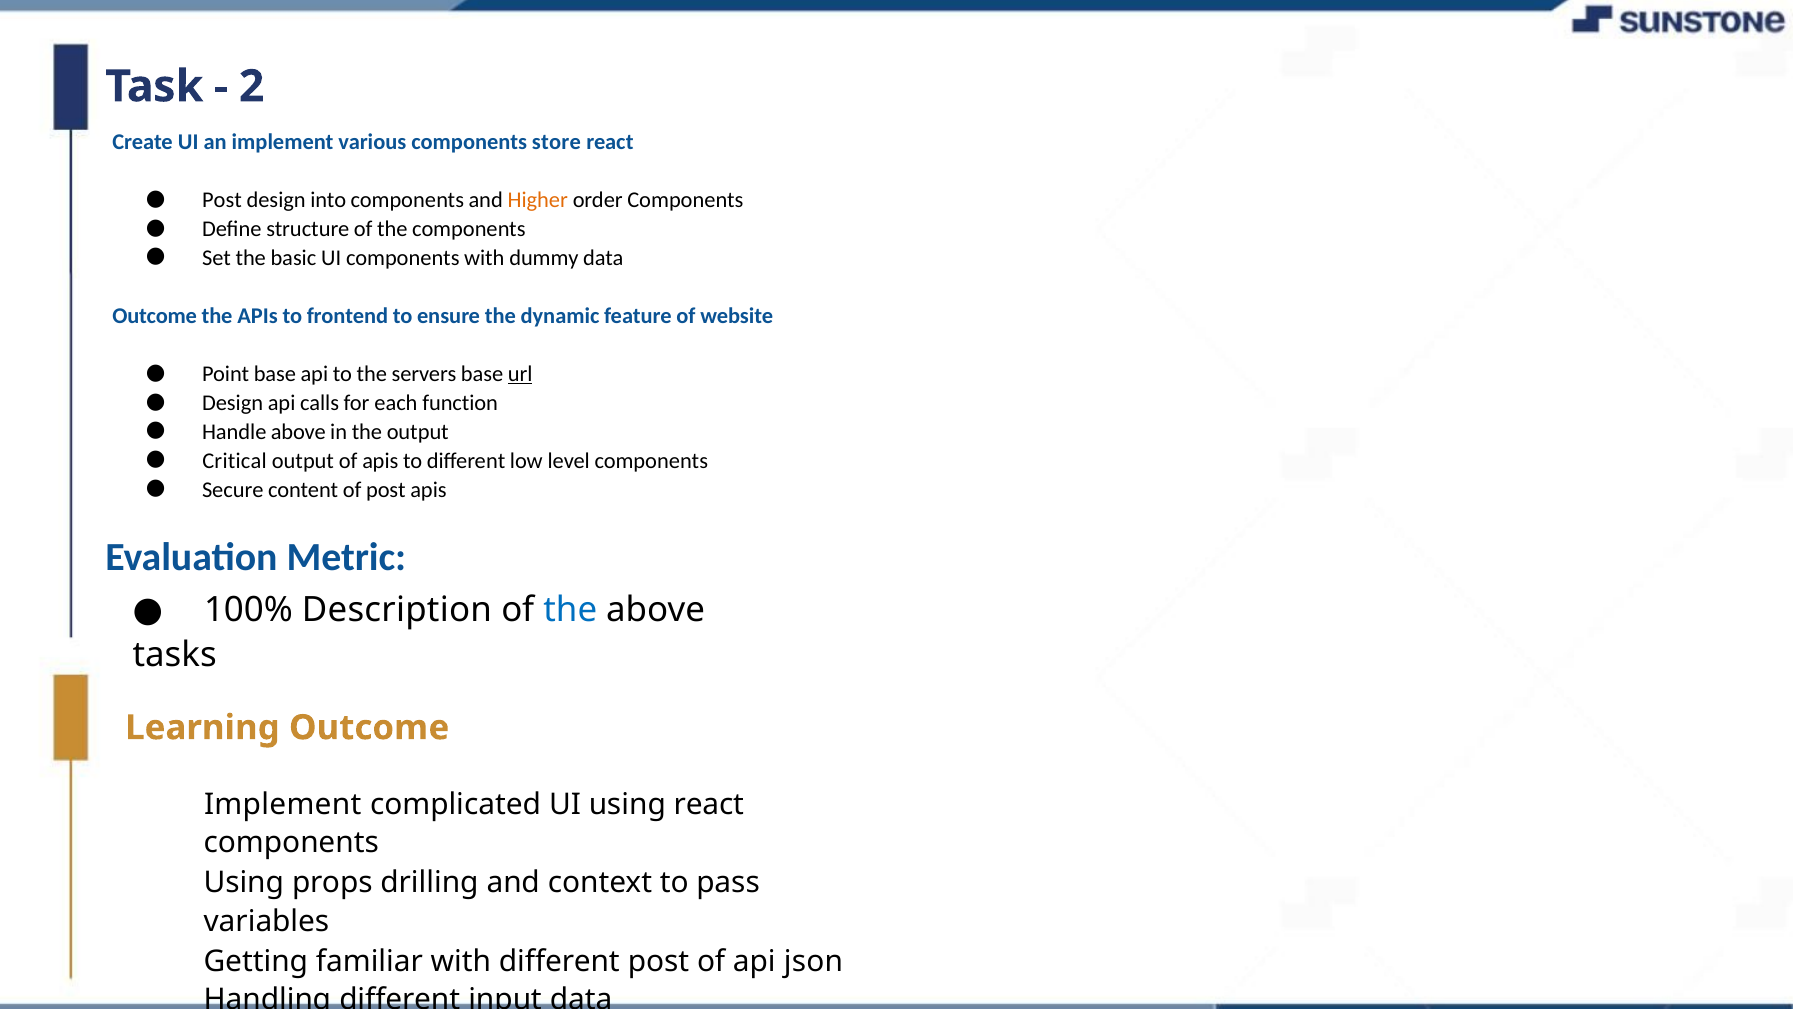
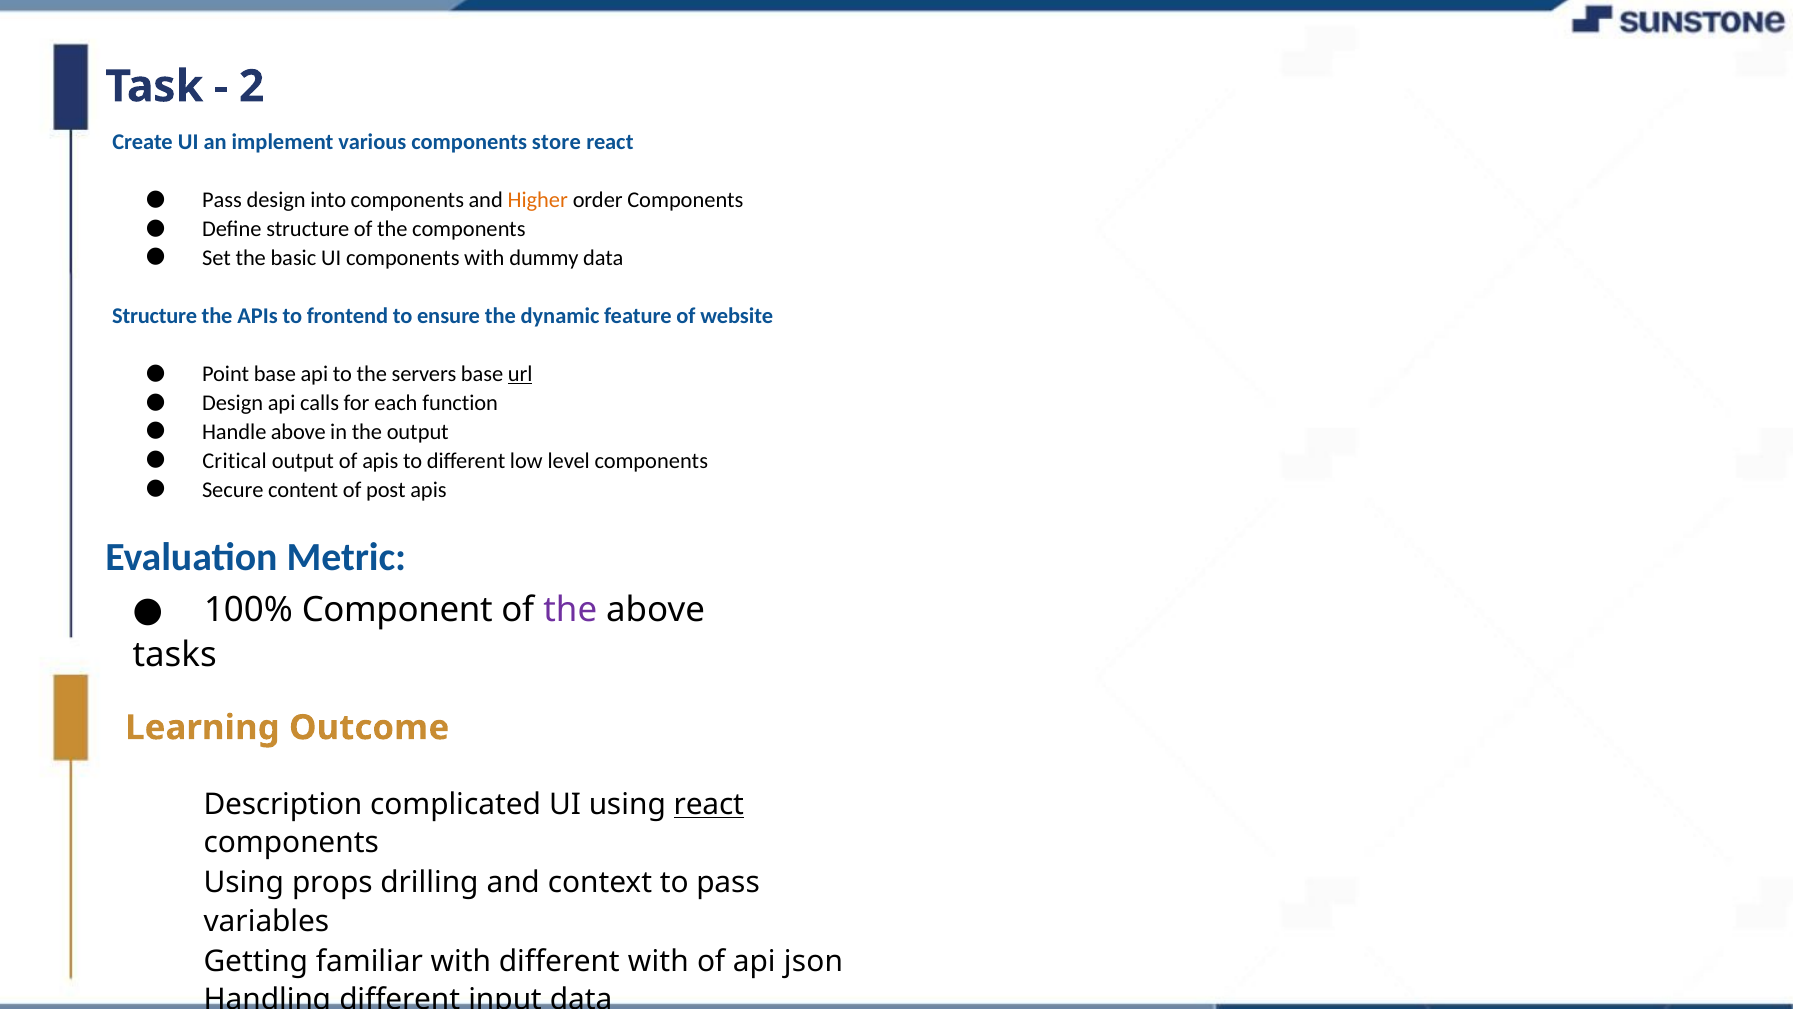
Post: Post -> Pass (222, 200)
Outcome: Outcome -> Structure (155, 316)
Description: Description -> Component (397, 610)
the colour: blue -> purple (570, 610)
Implement: Implement -> Description (283, 804)
react underline: none -> present (709, 804)
different post: post -> with (658, 961)
